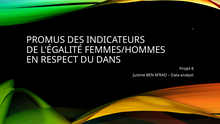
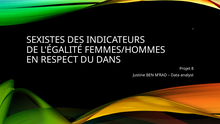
PROMUS: PROMUS -> SEXISTES (46, 40)
